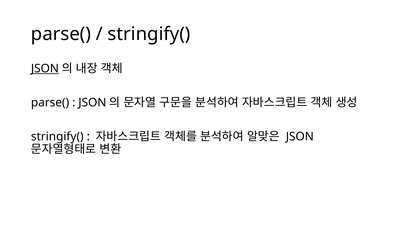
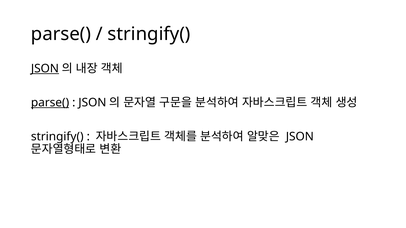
parse( underline: none -> present (50, 103)
